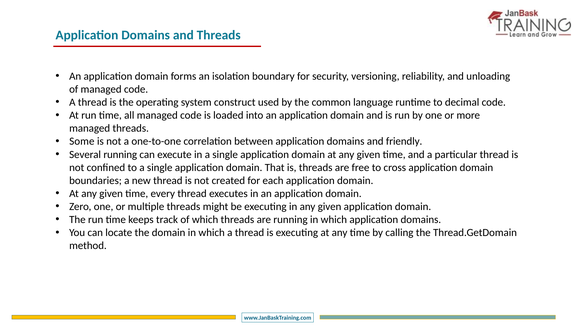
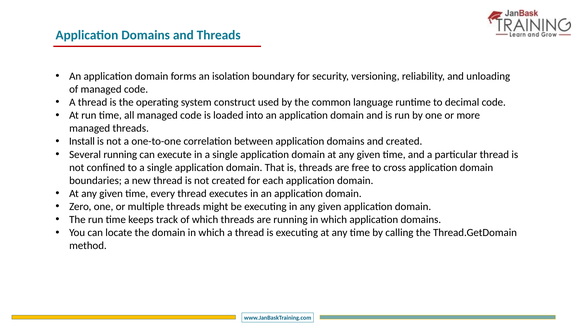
Some: Some -> Install (82, 142)
and friendly: friendly -> created (404, 142)
